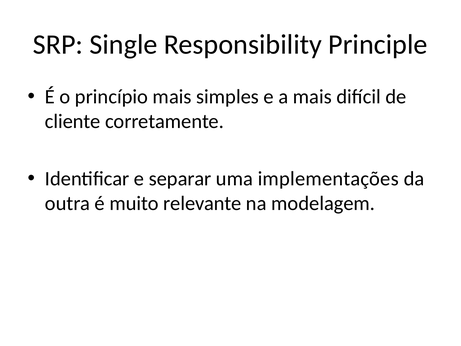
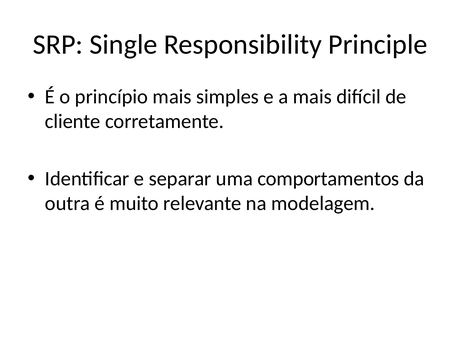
implementações: implementações -> comportamentos (328, 179)
